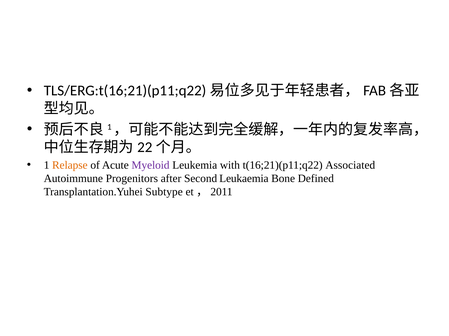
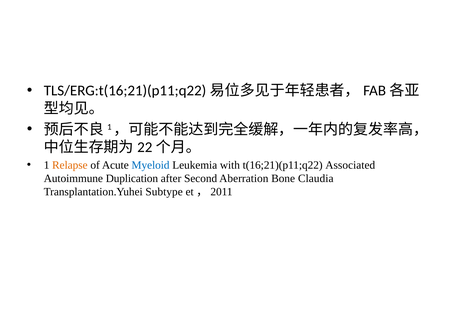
Myeloid colour: purple -> blue (151, 165)
Progenitors: Progenitors -> Duplication (132, 179)
Leukaemia: Leukaemia -> Aberration (244, 179)
Defined: Defined -> Claudia (316, 179)
